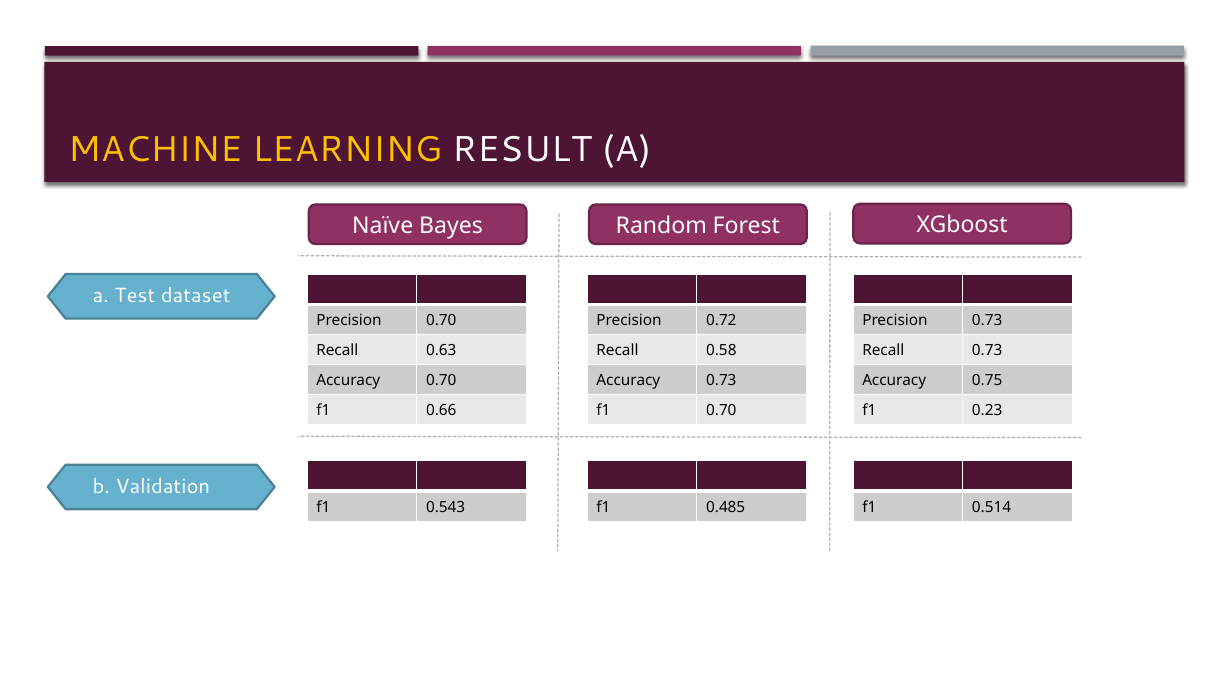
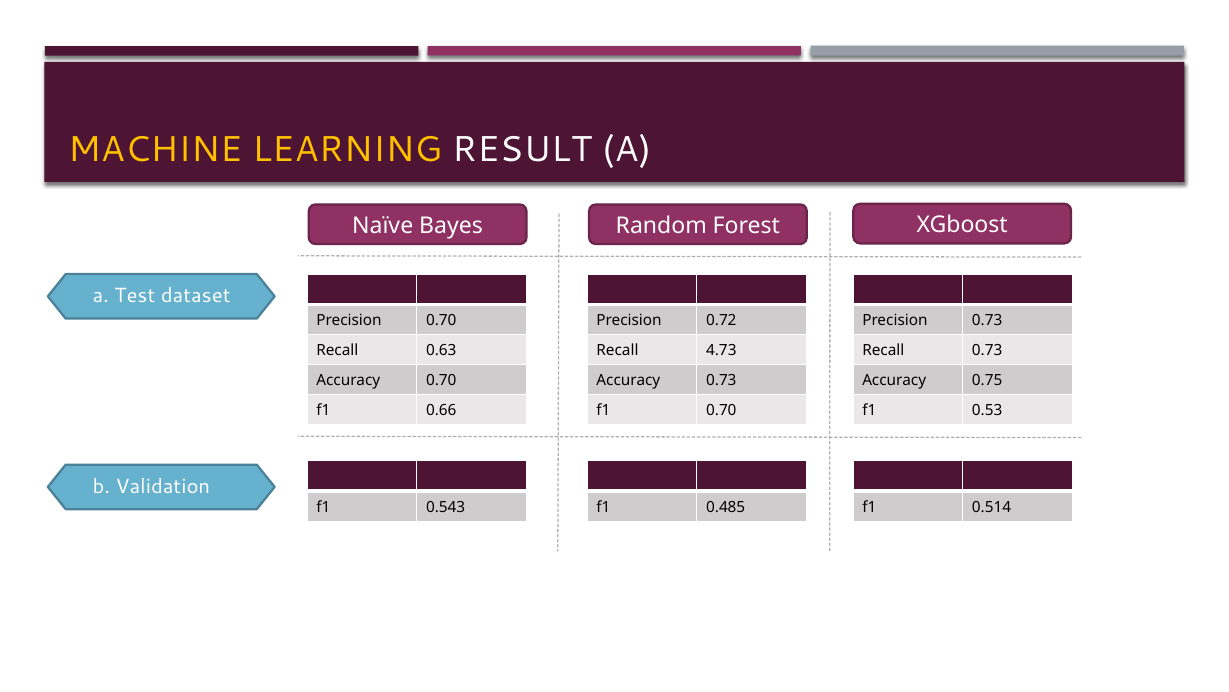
0.58: 0.58 -> 4.73 (721, 350)
0.23: 0.23 -> 0.53 (987, 410)
